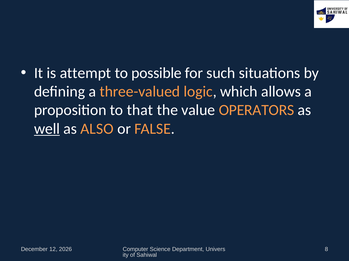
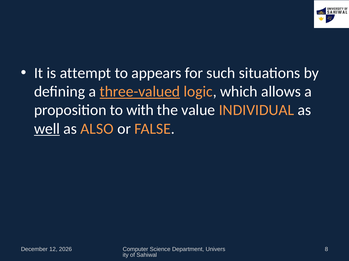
possible: possible -> appears (156, 73)
three-valued underline: none -> present (140, 92)
that: that -> with (140, 110)
OPERATORS: OPERATORS -> INDIVIDUAL (256, 110)
